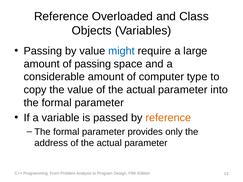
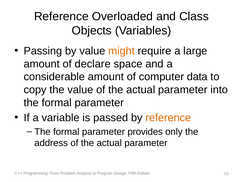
might colour: blue -> orange (122, 51)
of passing: passing -> declare (93, 64)
type: type -> data (197, 77)
